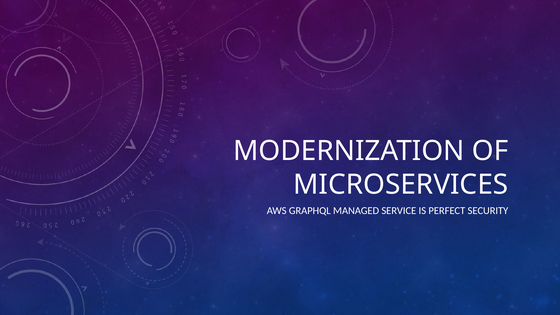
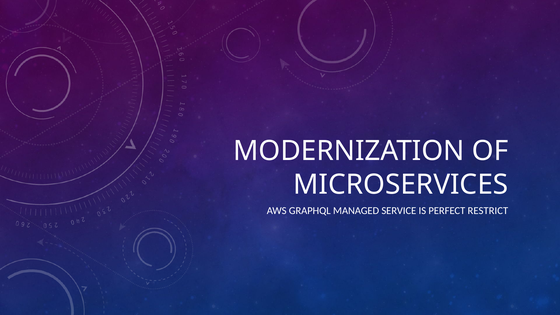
SECURITY: SECURITY -> RESTRICT (488, 211)
